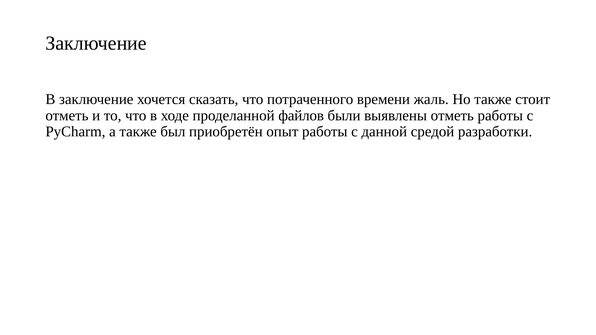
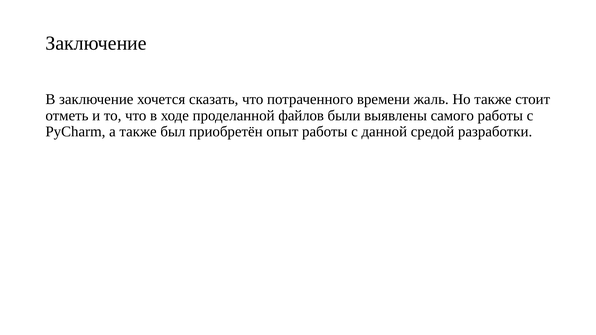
выявлены отметь: отметь -> самого (452, 116)
